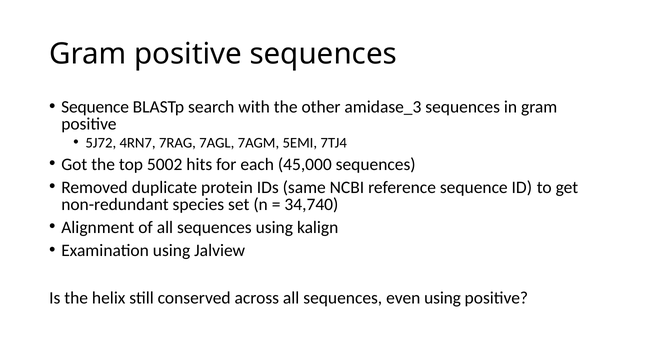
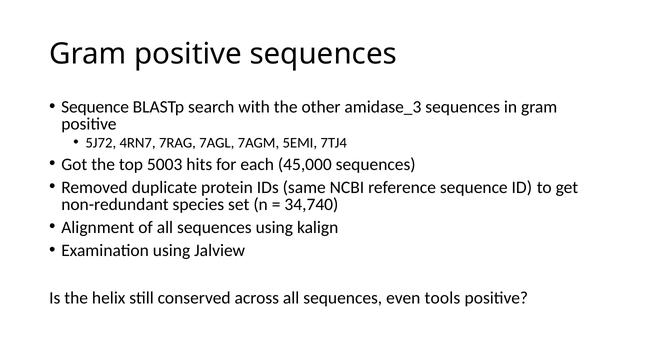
5002: 5002 -> 5003 (165, 164)
even using: using -> tools (442, 298)
